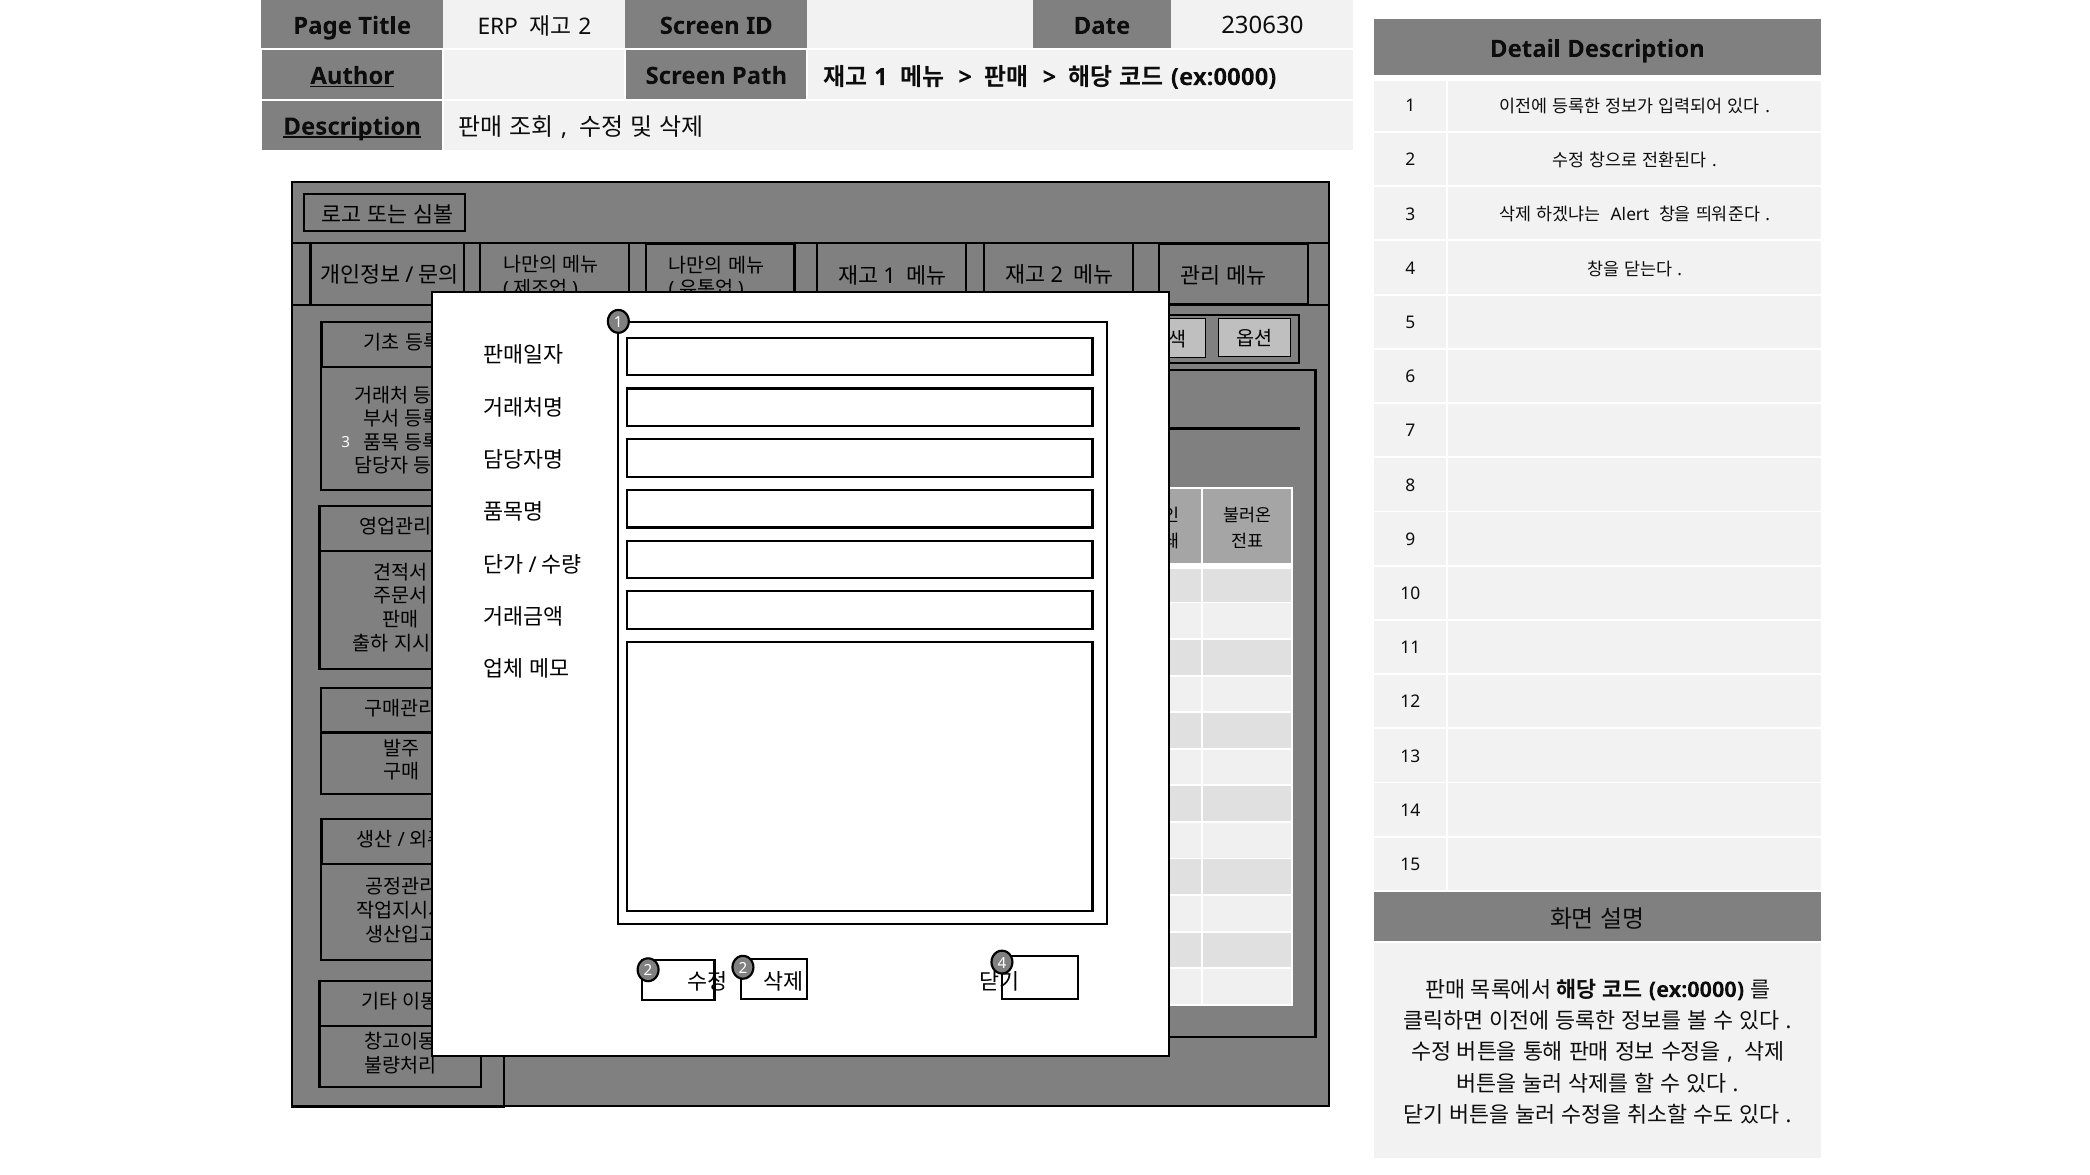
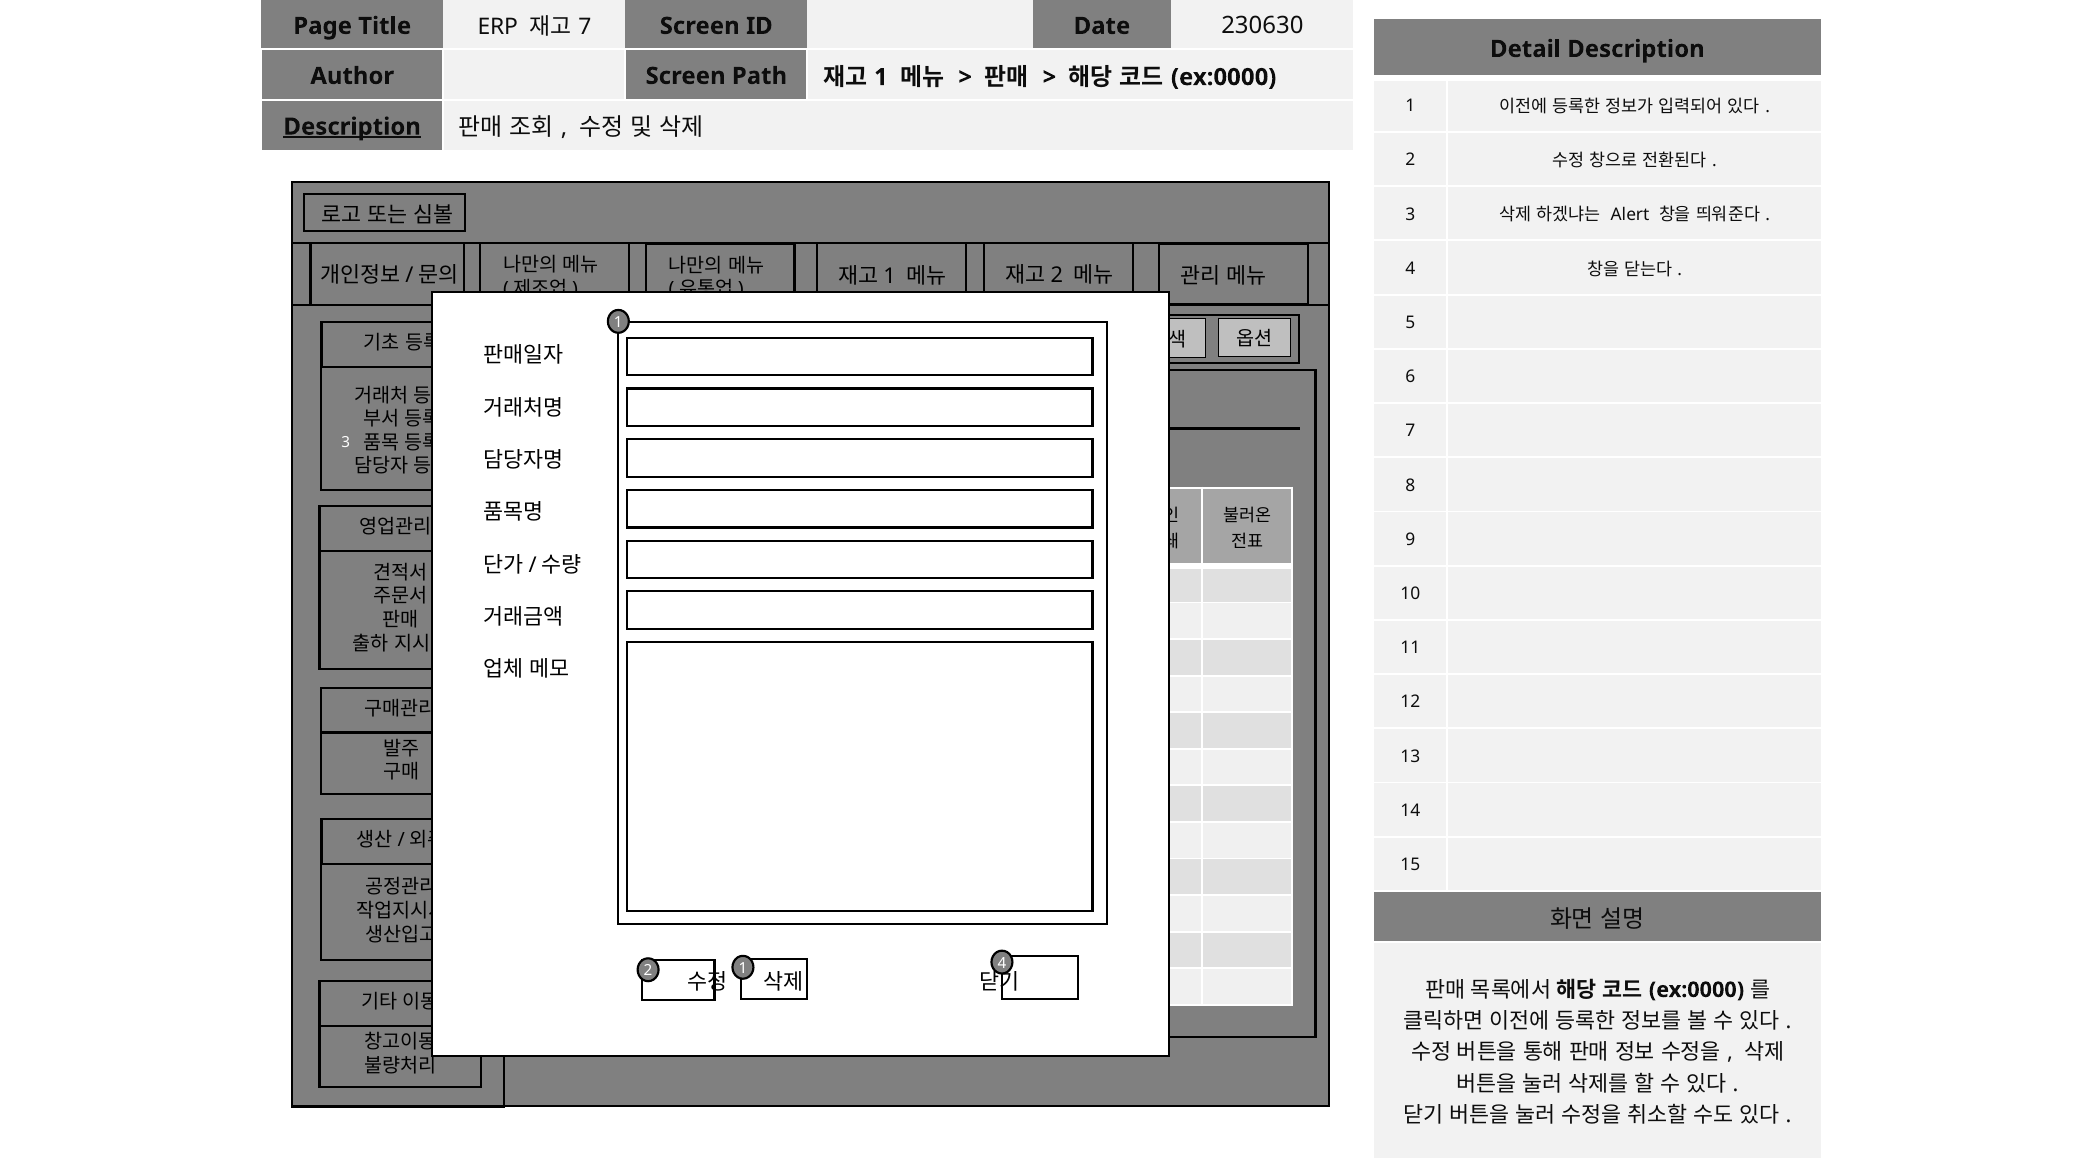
2: 2 -> 7 (585, 27)
Author underline: present -> none (352, 76)
2: 2 -> 1 (743, 969)
